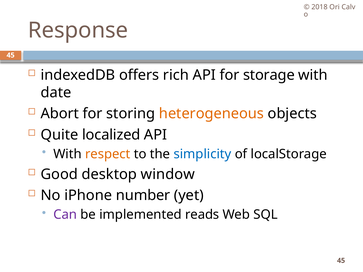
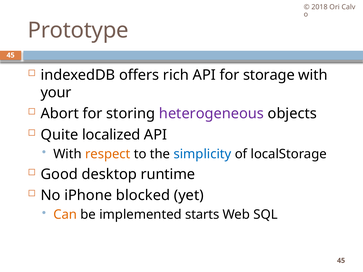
Response: Response -> Prototype (78, 30)
date: date -> your (56, 93)
heterogeneous colour: orange -> purple (211, 114)
window: window -> runtime (168, 174)
number: number -> blocked (143, 195)
Can colour: purple -> orange (65, 215)
reads: reads -> starts (202, 215)
